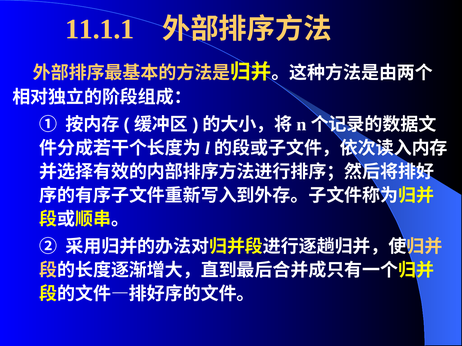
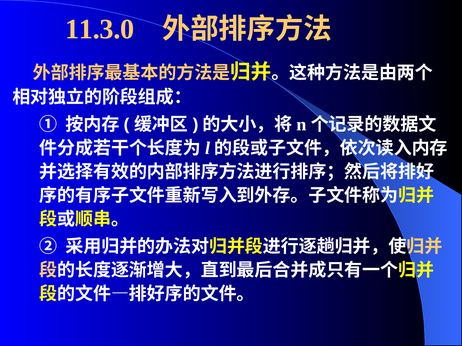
11.1.1: 11.1.1 -> 11.3.0 (100, 29)
